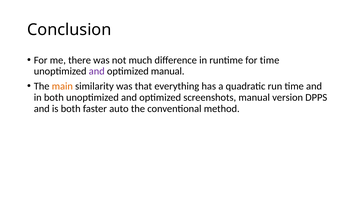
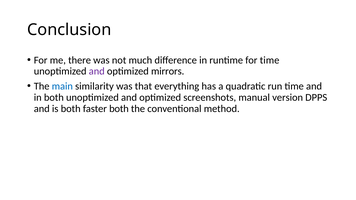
optimized manual: manual -> mirrors (168, 71)
main colour: orange -> blue (62, 86)
faster auto: auto -> both (119, 109)
